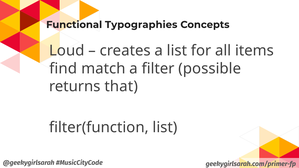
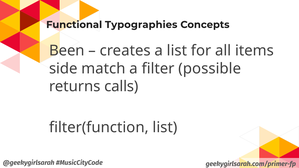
Loud: Loud -> Been (67, 51)
find: find -> side (63, 69)
that: that -> calls (121, 87)
